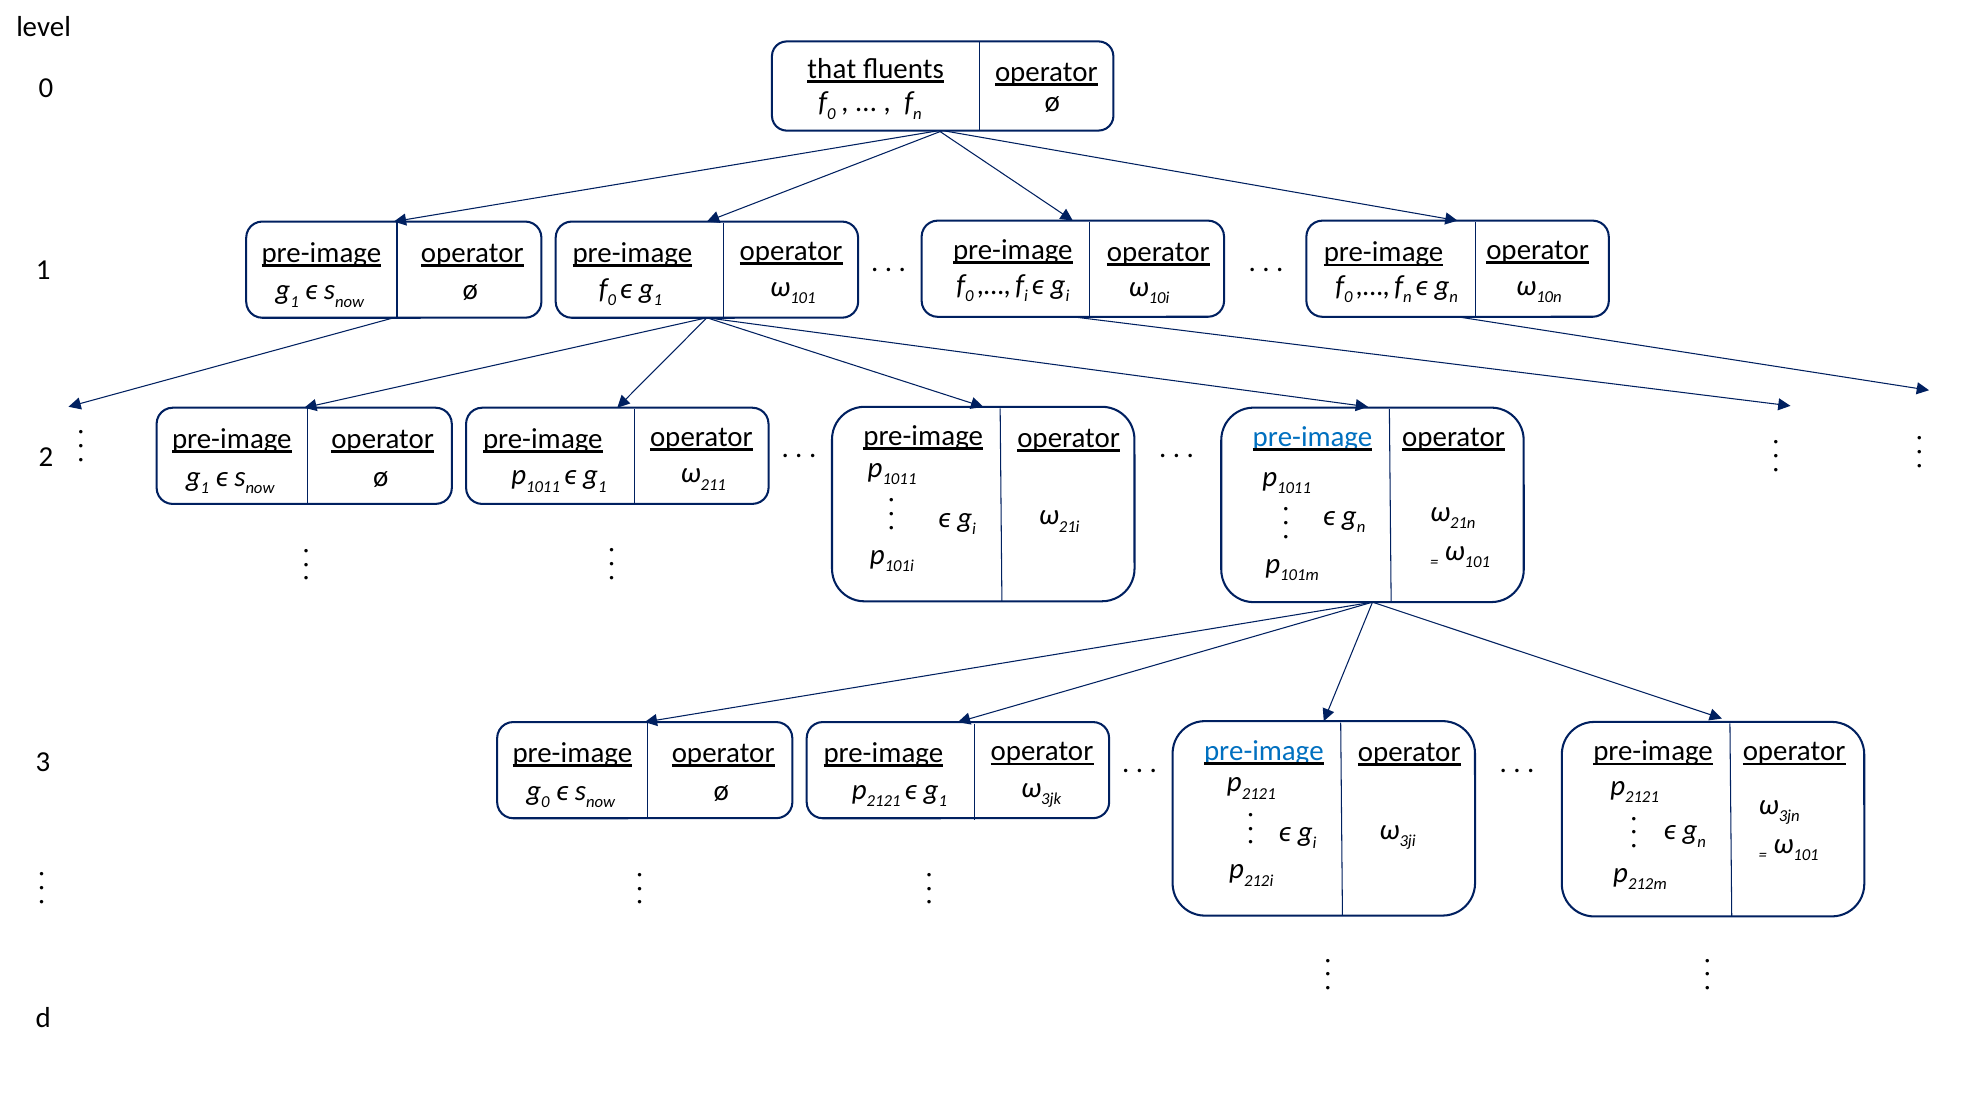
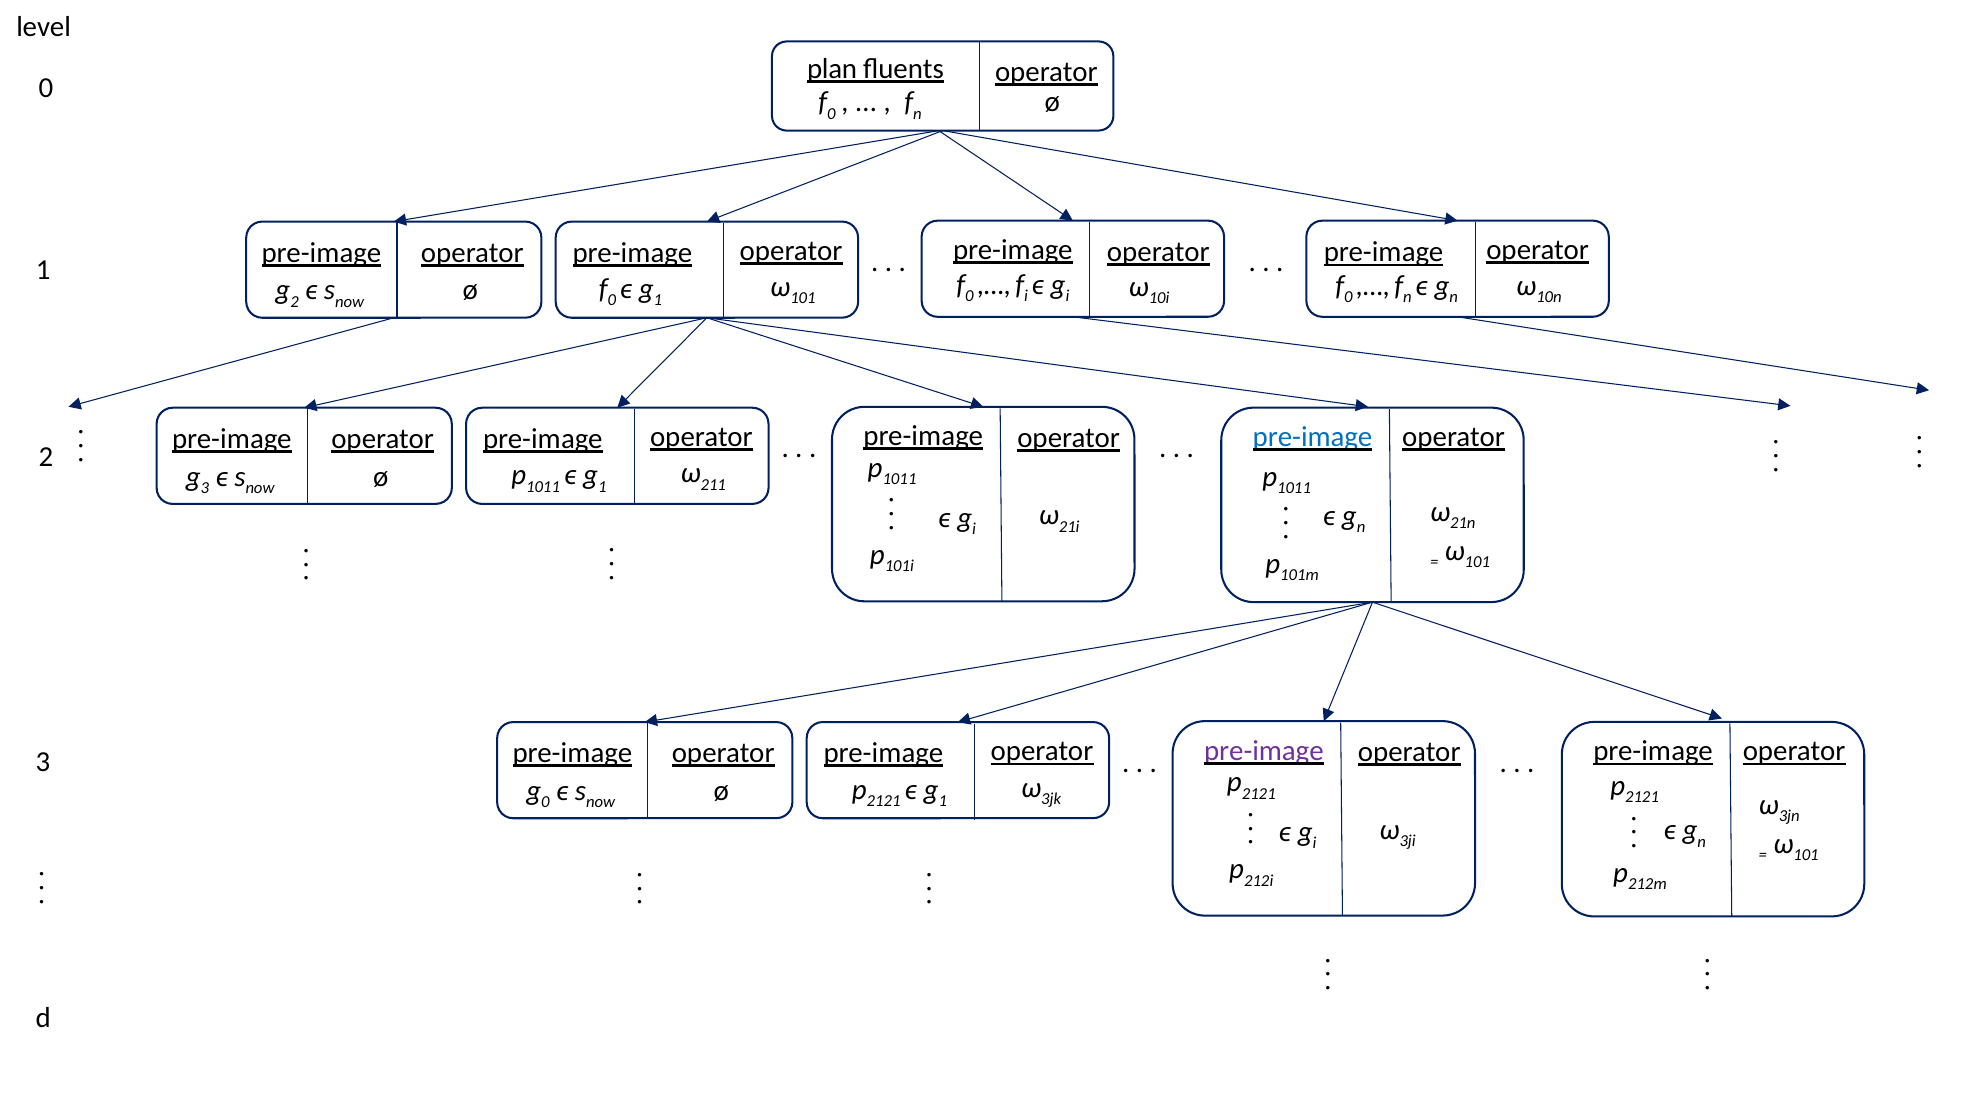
that: that -> plan (832, 69)
1: 1 -> 2 (294, 302)
1: 1 -> 3 (205, 488)
pre-image colour: blue -> purple (1264, 750)
